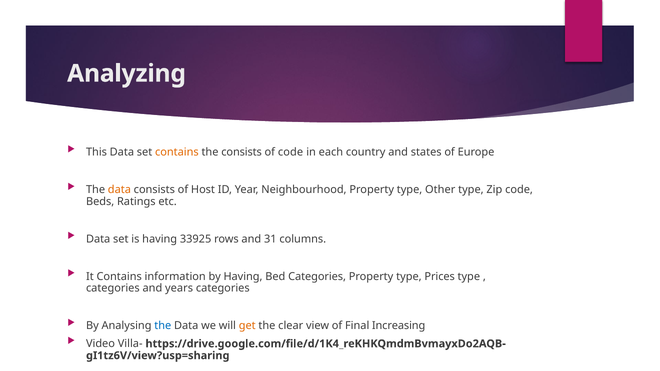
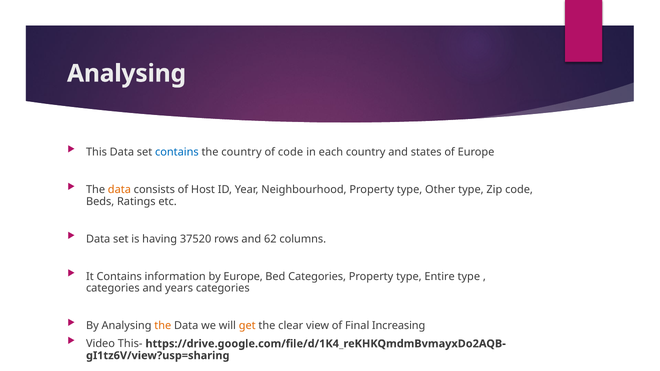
Analyzing: Analyzing -> Analysing (127, 74)
contains colour: orange -> blue (177, 152)
the consists: consists -> country (241, 152)
33925: 33925 -> 37520 (196, 239)
31: 31 -> 62 (270, 239)
by Having: Having -> Europe (243, 277)
Prices: Prices -> Entire (440, 277)
the colour: blue -> orange (163, 326)
Villa-: Villa- -> This- (130, 344)
